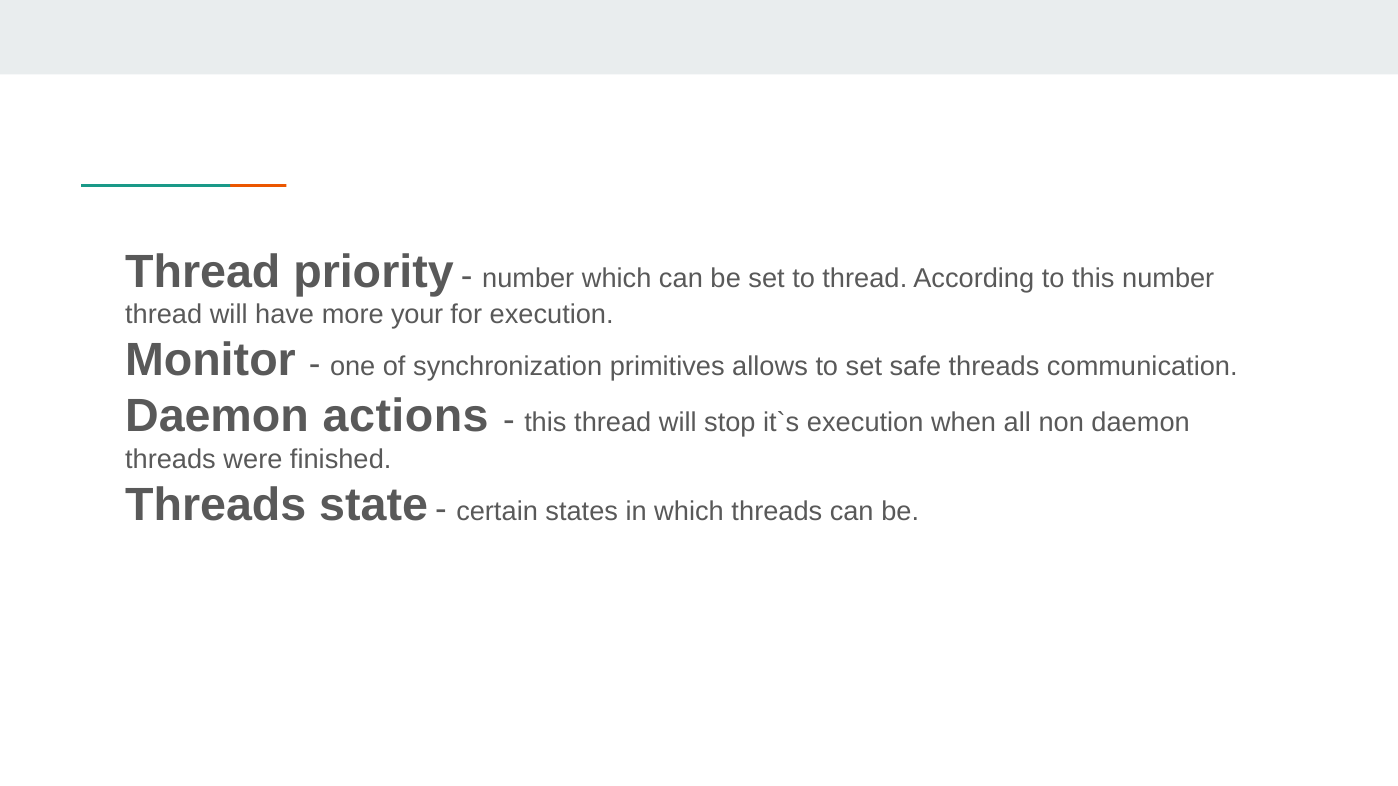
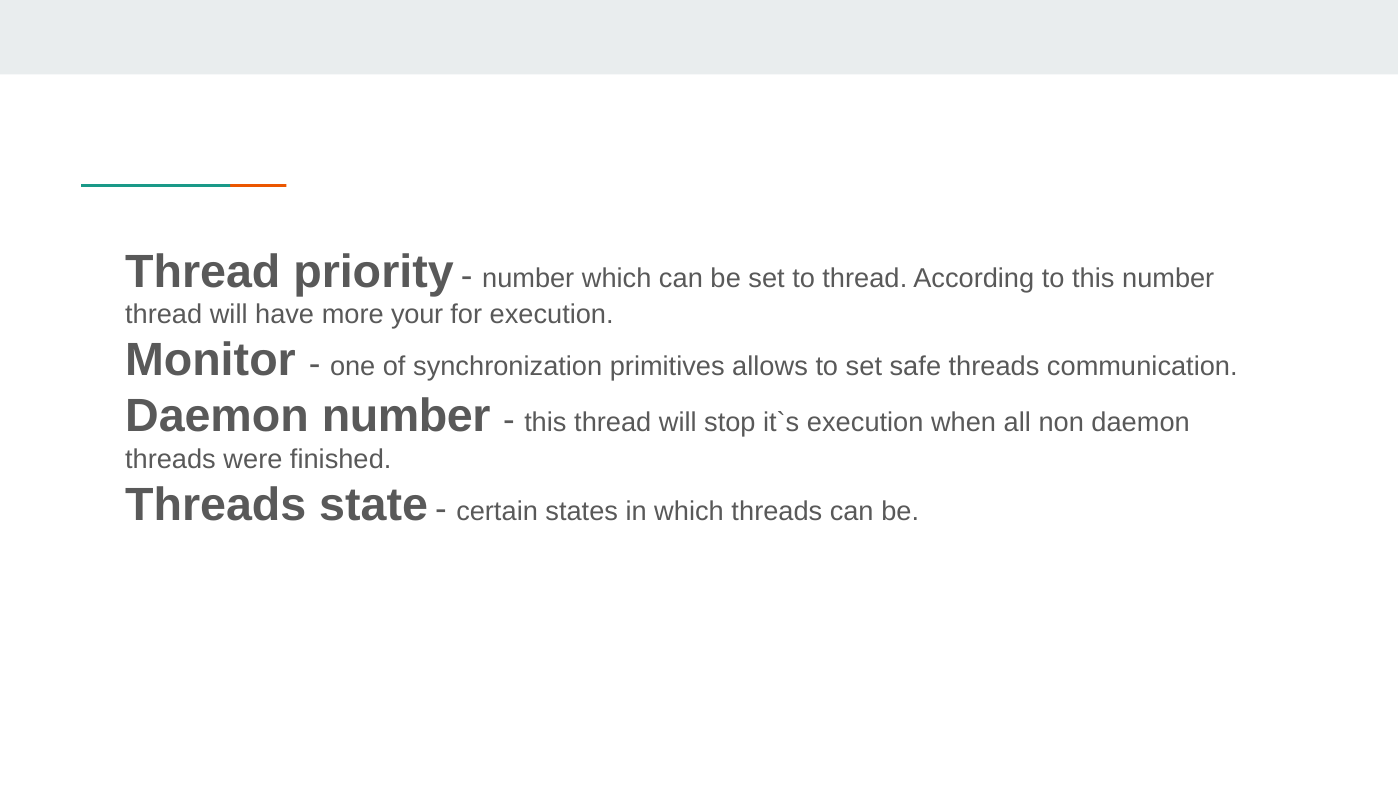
Daemon actions: actions -> number (406, 416)
